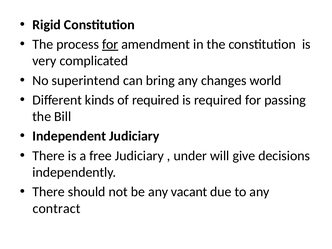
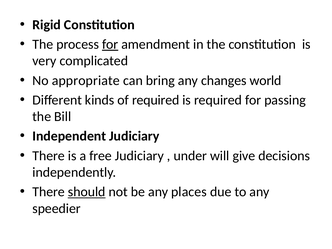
superintend: superintend -> appropriate (86, 80)
should underline: none -> present (87, 192)
vacant: vacant -> places (189, 192)
contract: contract -> speedier (57, 208)
